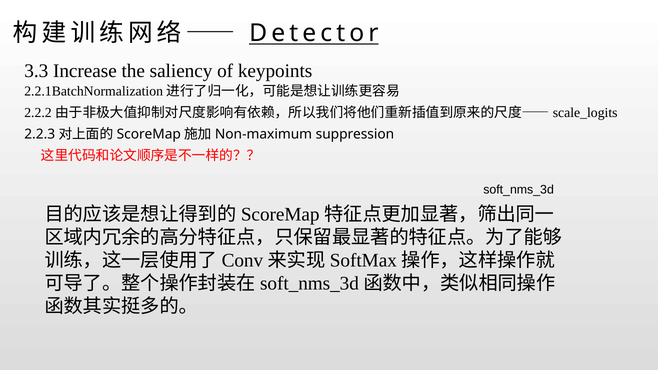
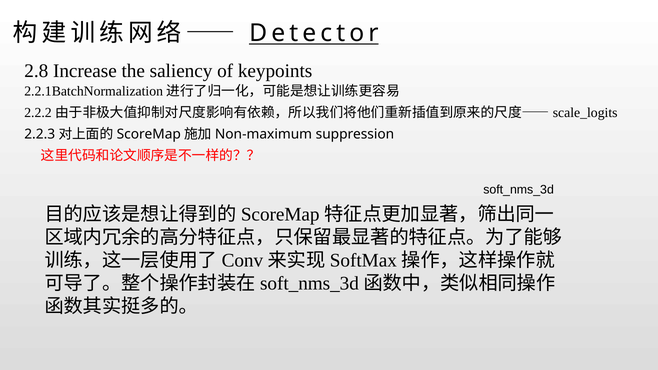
3.3: 3.3 -> 2.8 (36, 71)
